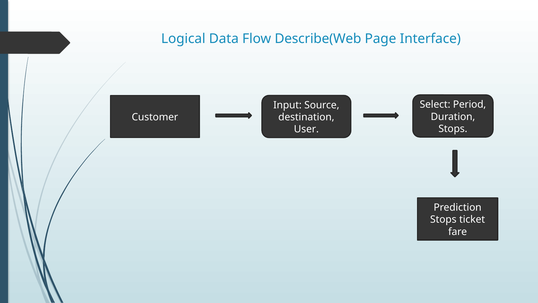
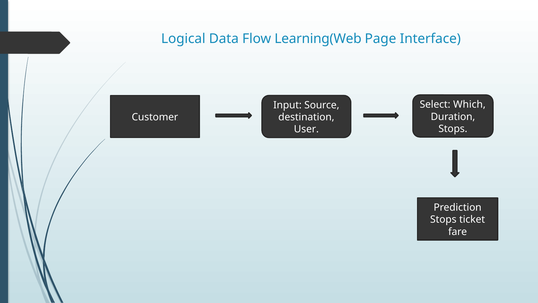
Describe(Web: Describe(Web -> Learning(Web (318, 39)
Period: Period -> Which (469, 104)
